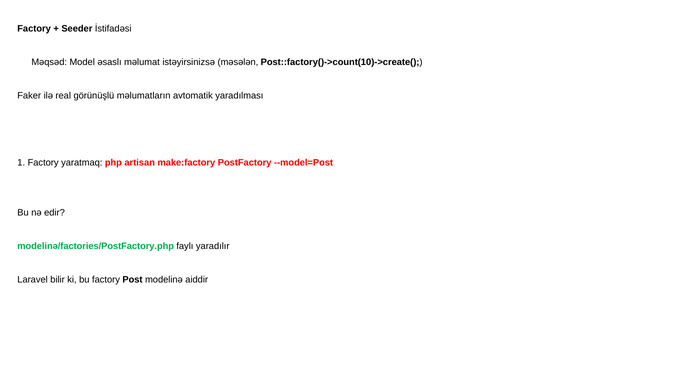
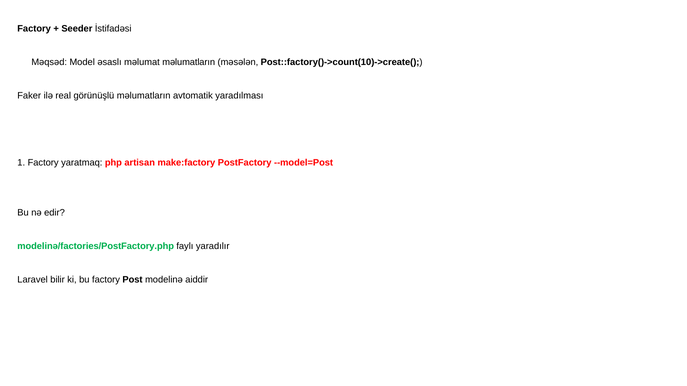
məlumat istəyirsinizsə: istəyirsinizsə -> məlumatların (189, 62)
